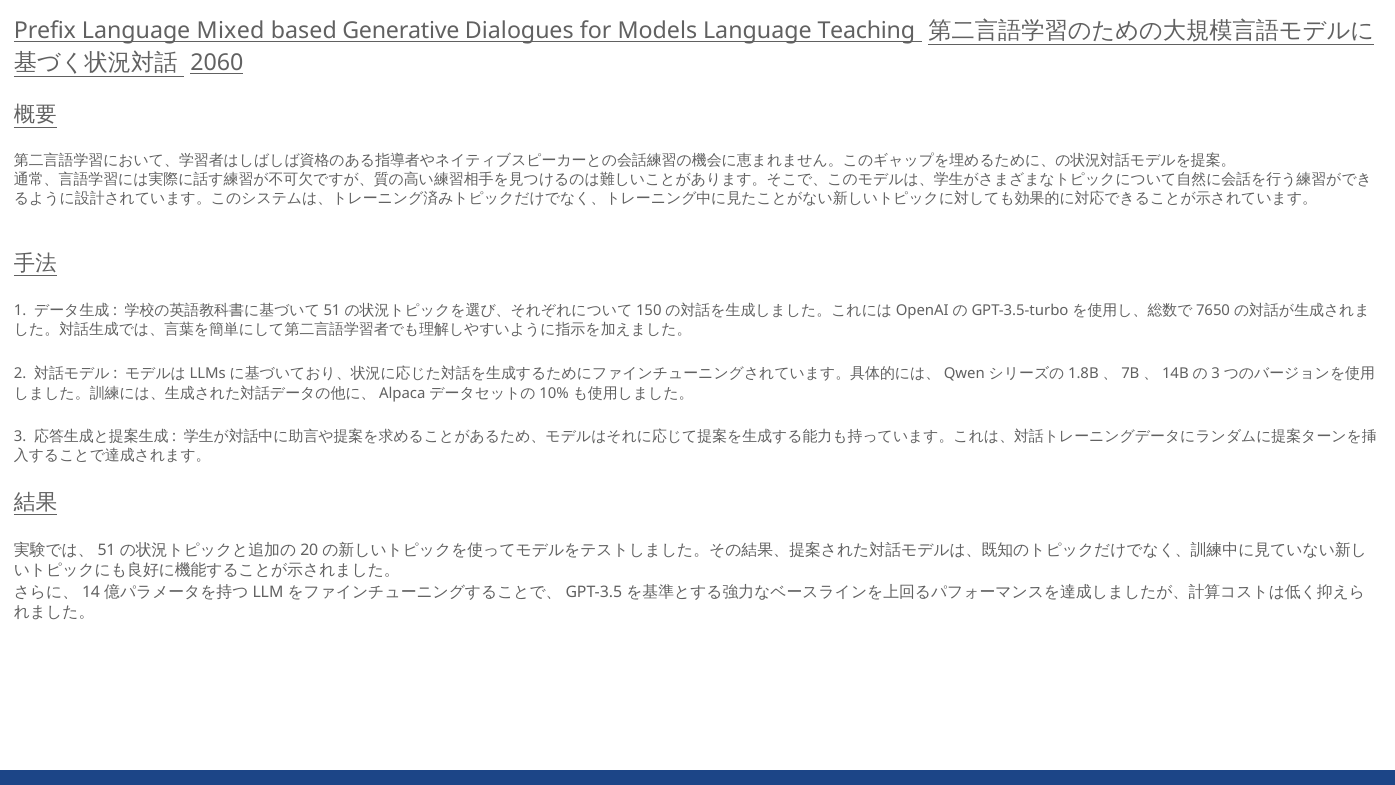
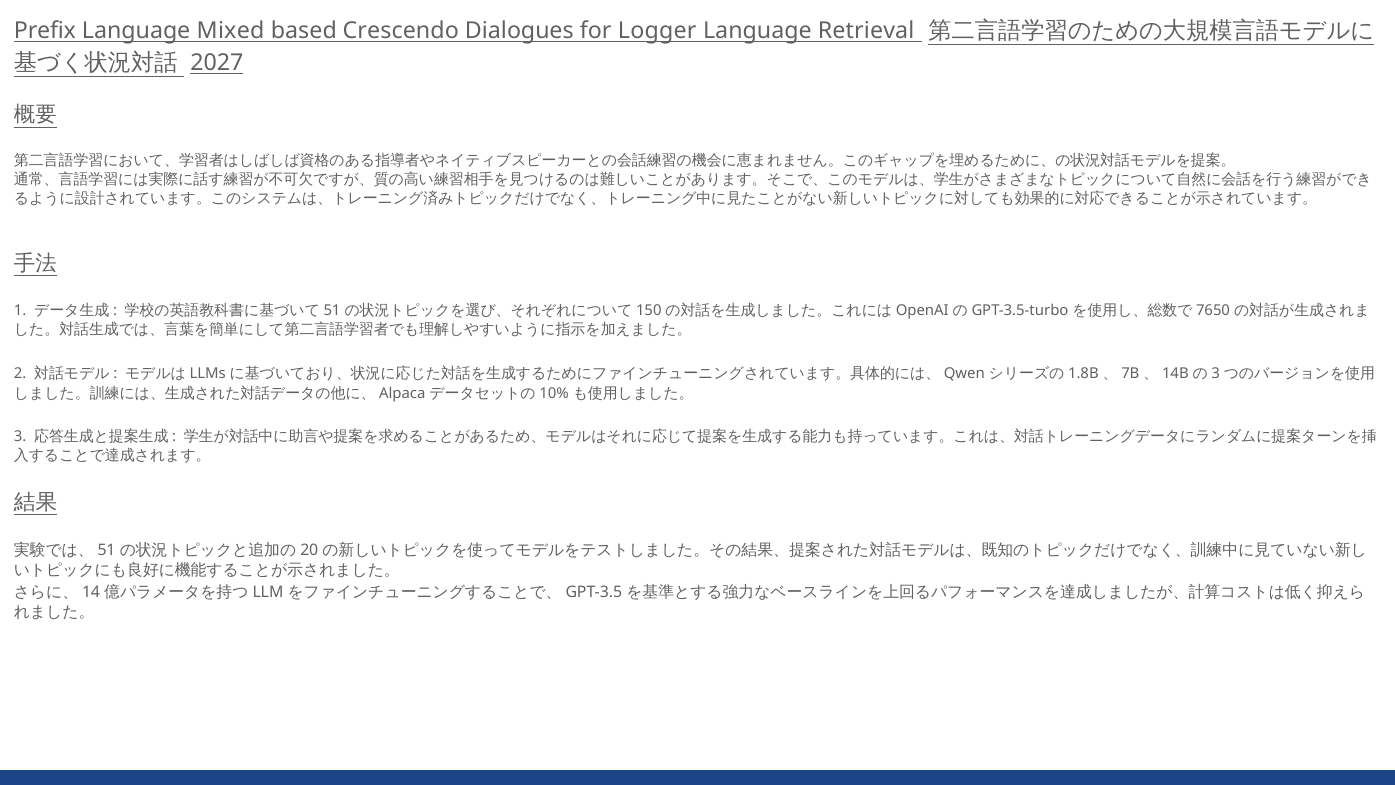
Generative: Generative -> Crescendo (401, 31)
Models: Models -> Logger (657, 31)
Teaching: Teaching -> Retrieval (866, 31)
2060: 2060 -> 2027 (217, 63)
